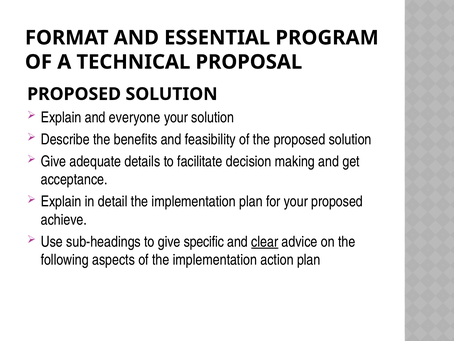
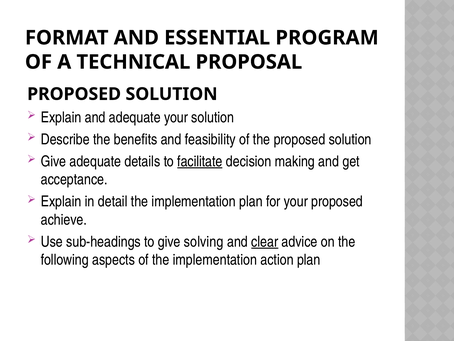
and everyone: everyone -> adequate (135, 117)
facilitate underline: none -> present (200, 161)
specific: specific -> solving (204, 241)
